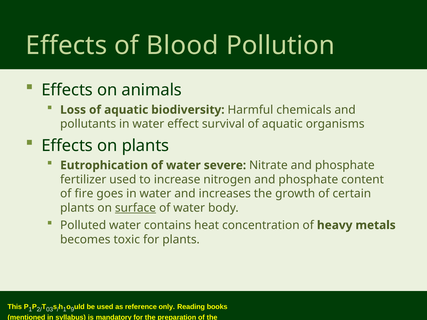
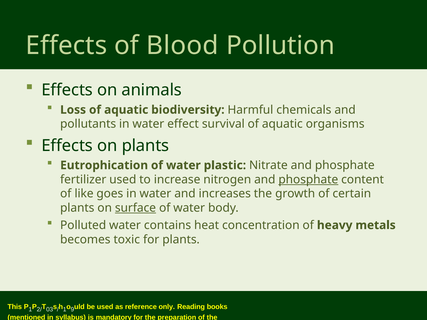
severe: severe -> plastic (225, 165)
phosphate underline: none -> present (308, 180)
fire: fire -> like (84, 194)
